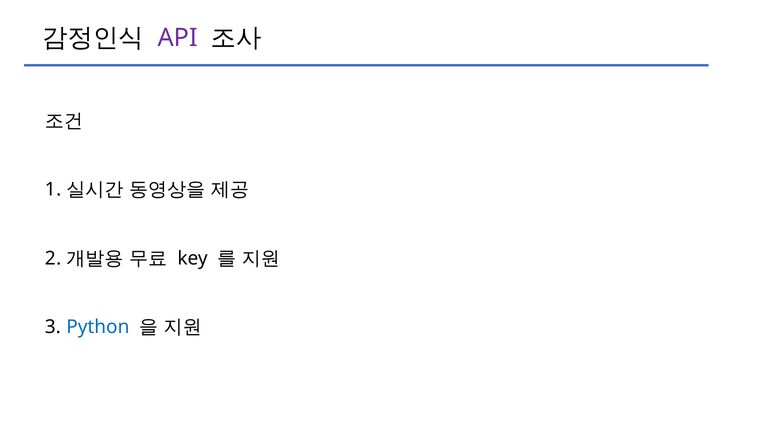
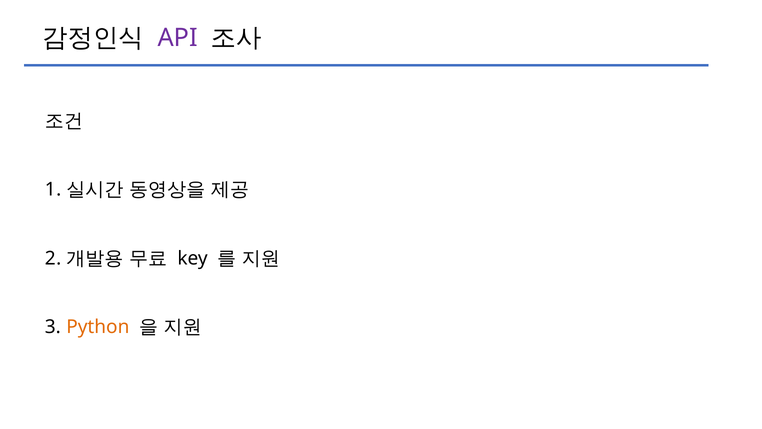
Python colour: blue -> orange (98, 327)
